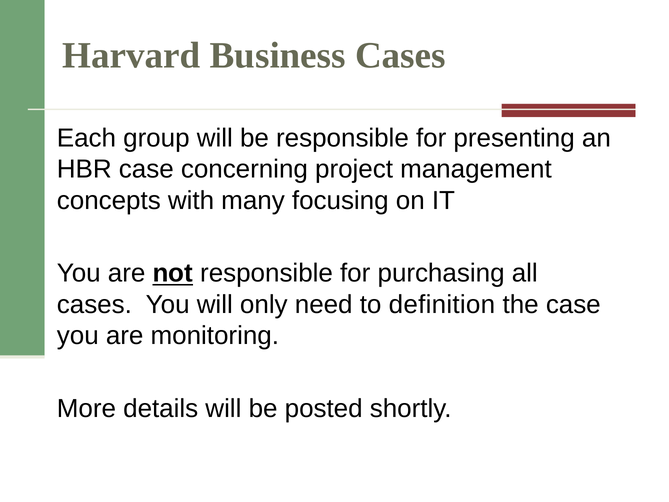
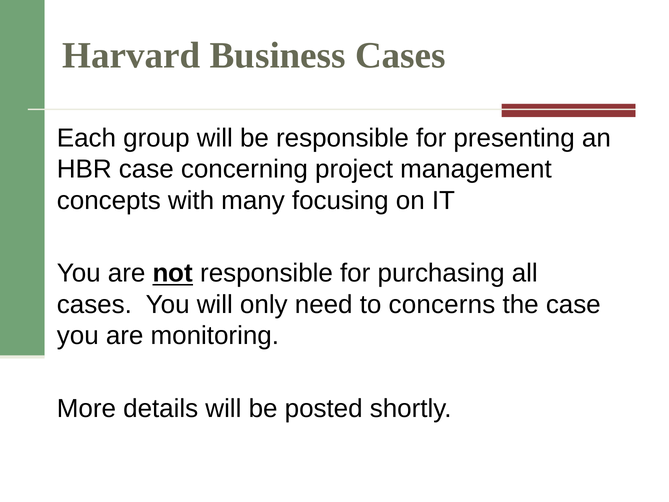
definition: definition -> concerns (442, 304)
